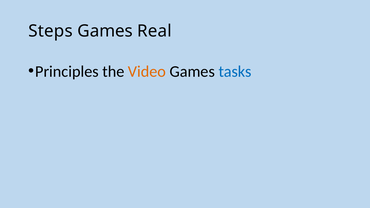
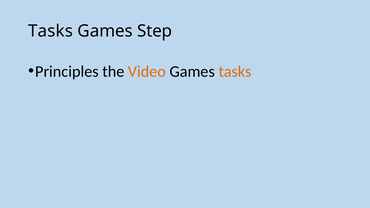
Steps: Steps -> Tasks (51, 31)
Real: Real -> Step (155, 31)
tasks colour: blue -> orange (235, 72)
